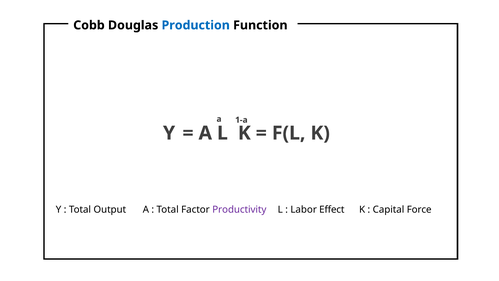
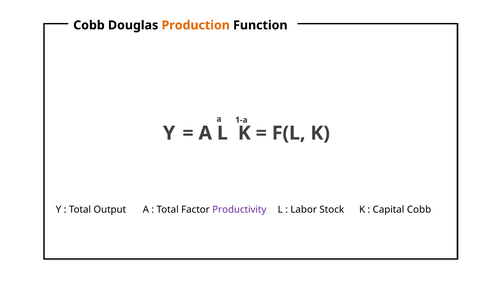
Production colour: blue -> orange (196, 25)
Effect: Effect -> Stock (332, 209)
Capital Force: Force -> Cobb (419, 209)
